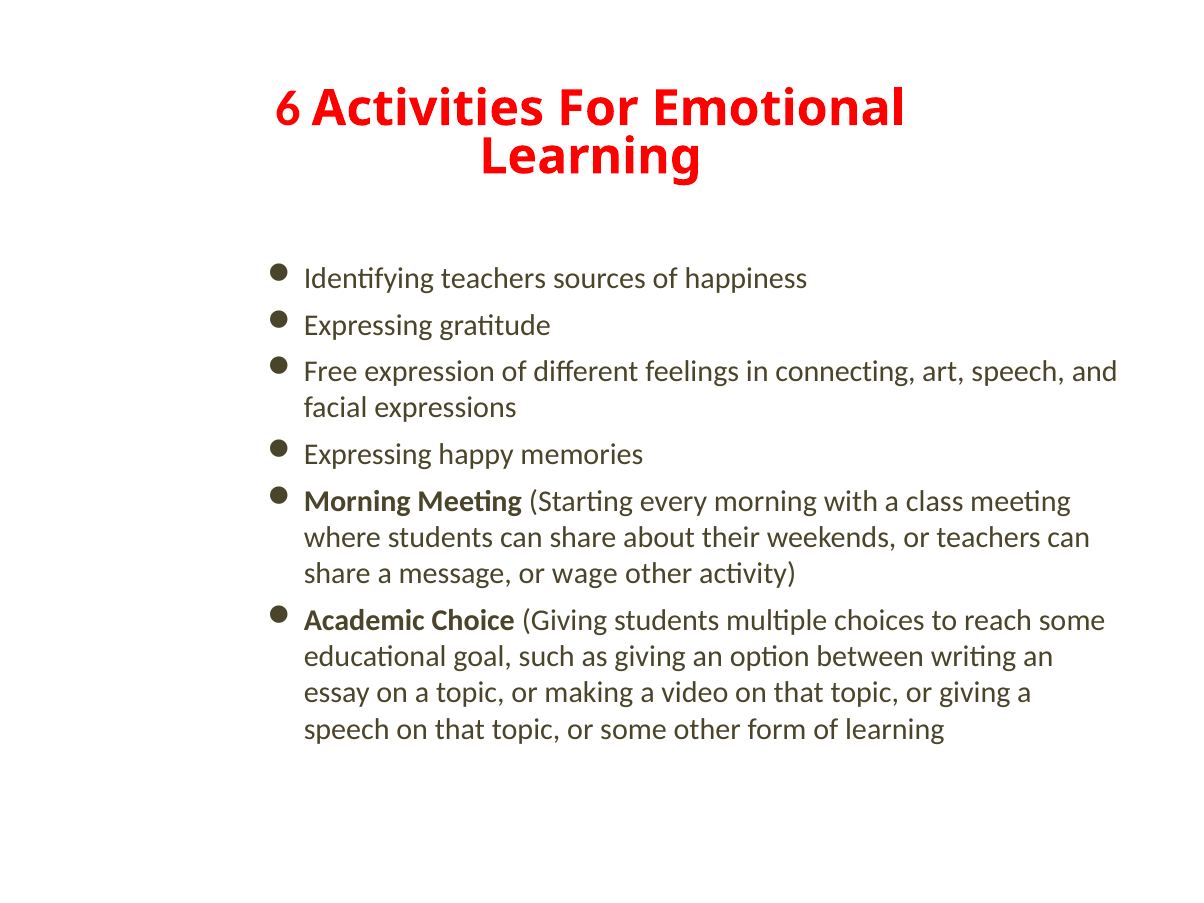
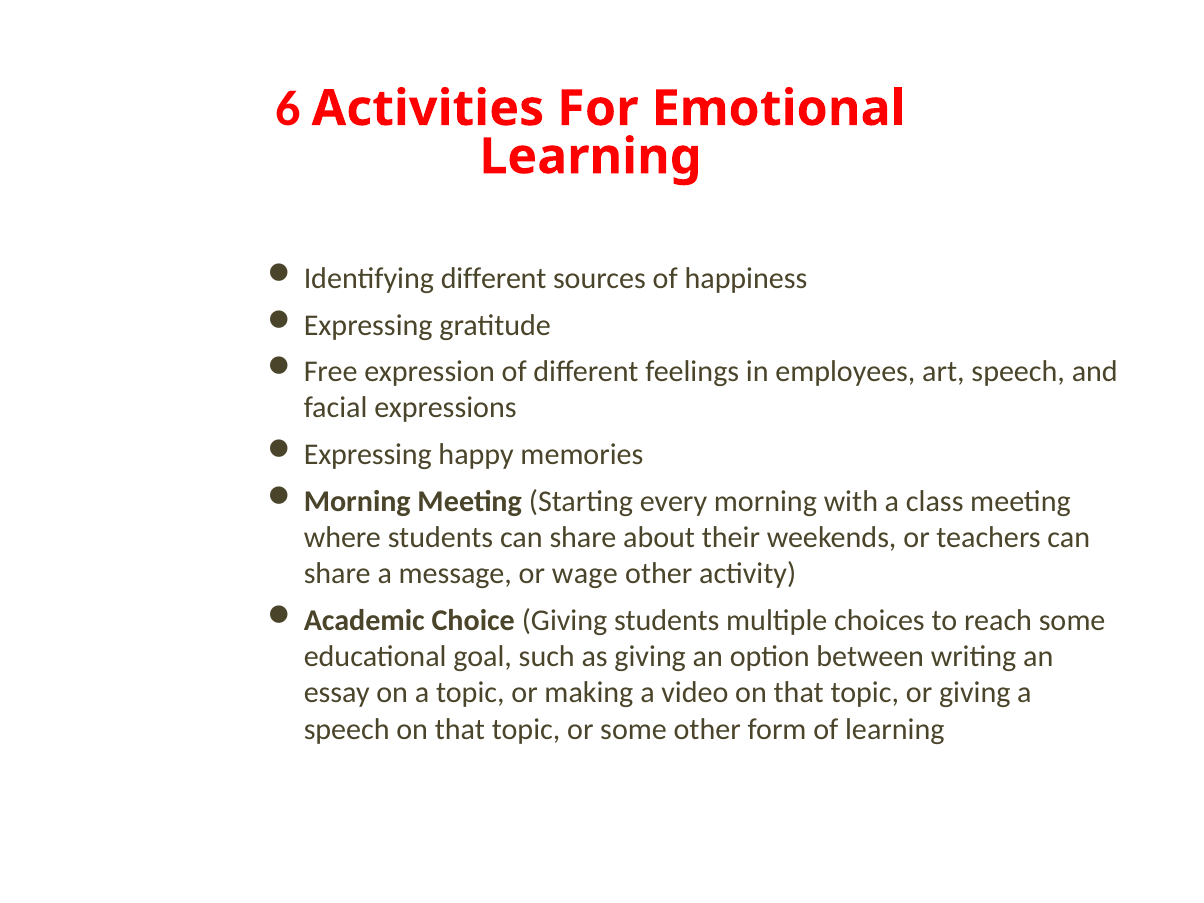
Identifying teachers: teachers -> different (494, 278)
connecting: connecting -> employees (845, 372)
